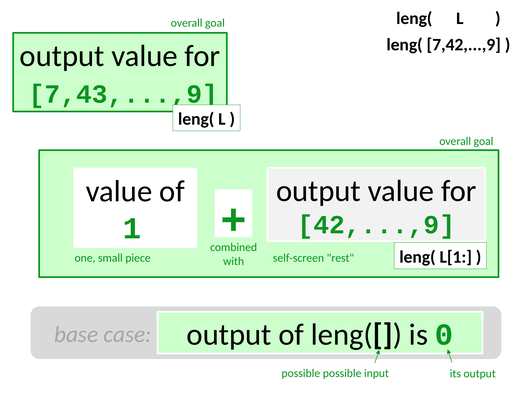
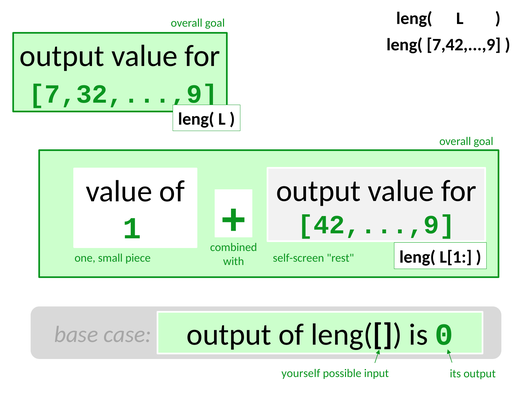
7,43,...,9: 7,43,...,9 -> 7,32,...,9 (123, 94)
possible: possible -> yourself (301, 373)
